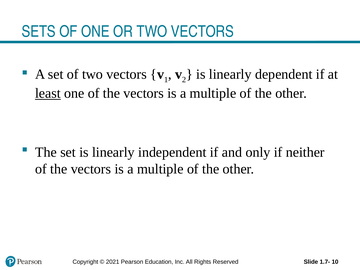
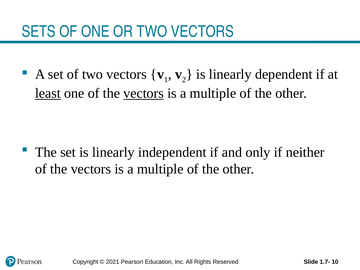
vectors underline: none -> present (144, 93)
